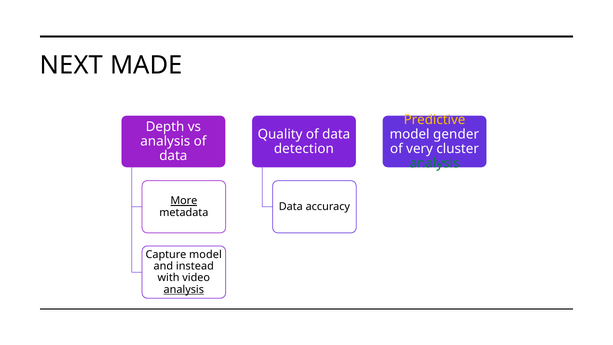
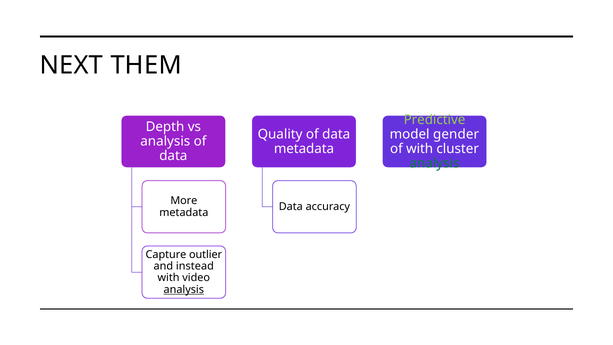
MADE: MADE -> THEM (146, 65)
Predictive colour: yellow -> light green (435, 120)
detection: detection -> metadata (304, 149)
of very: very -> with (420, 149)
More underline: present -> none (184, 201)
Capture model: model -> outlier (206, 254)
